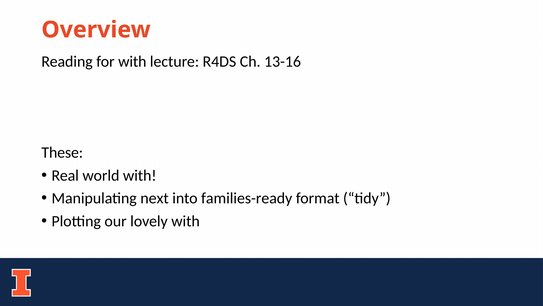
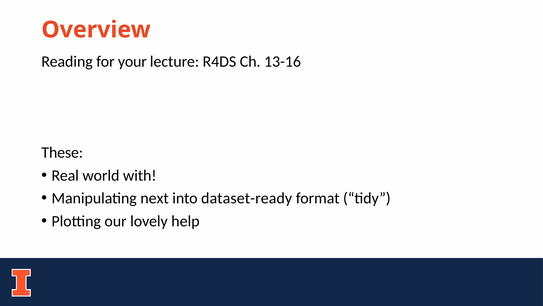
for with: with -> your (132, 61)
families-ready: families-ready -> dataset-ready (247, 198)
lovely with: with -> help (185, 221)
